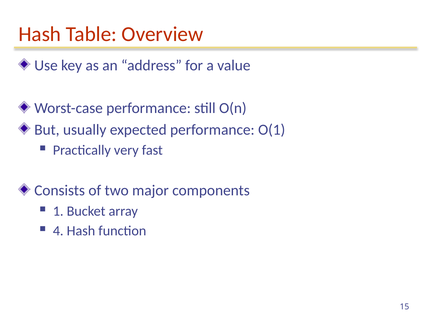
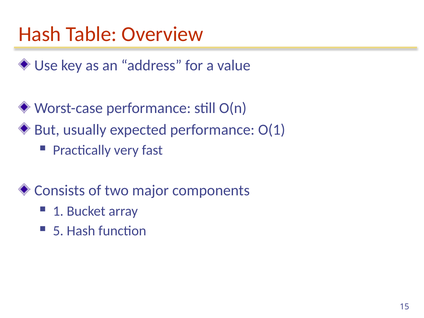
4: 4 -> 5 (58, 231)
